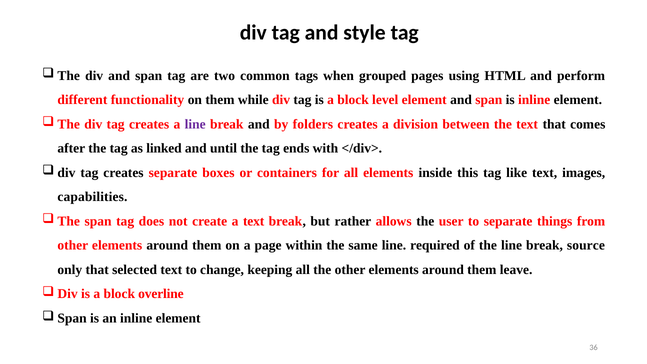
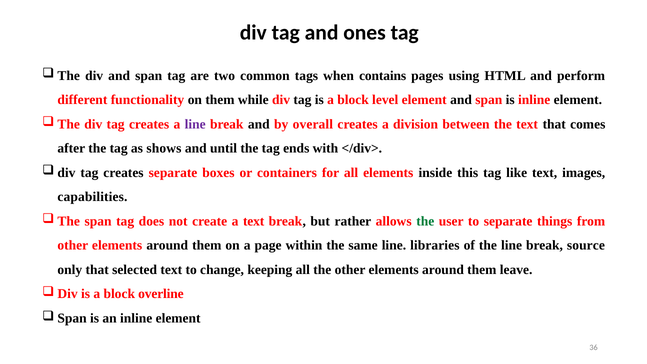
style: style -> ones (365, 32)
grouped: grouped -> contains (383, 76)
folders: folders -> overall (313, 124)
linked: linked -> shows (164, 148)
the colour: black -> green (425, 221)
required: required -> libraries (435, 245)
